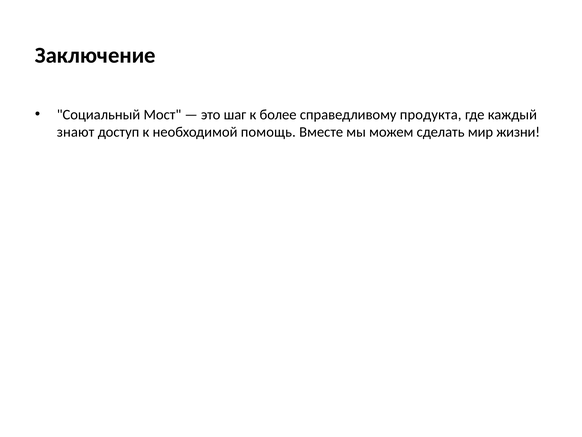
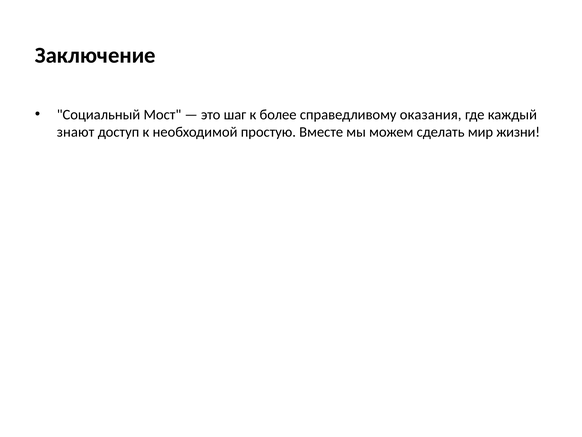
продукта: продукта -> оказания (431, 115)
помощь: помощь -> простую (268, 132)
